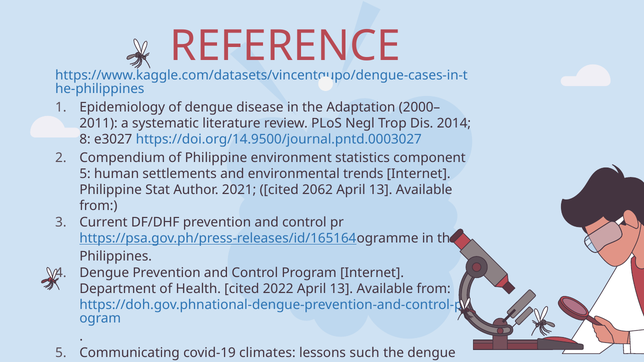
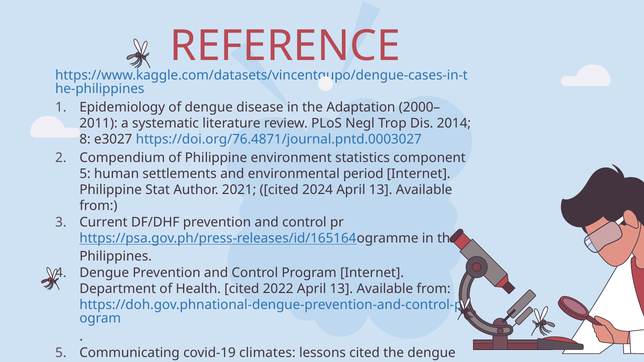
https://doi.org/14.9500/journal.pntd.0003027: https://doi.org/14.9500/journal.pntd.0003027 -> https://doi.org/76.4871/journal.pntd.0003027 (279, 140)
trends: trends -> period (363, 174)
2062: 2062 -> 2024 (318, 190)
lessons such: such -> cited (365, 353)
